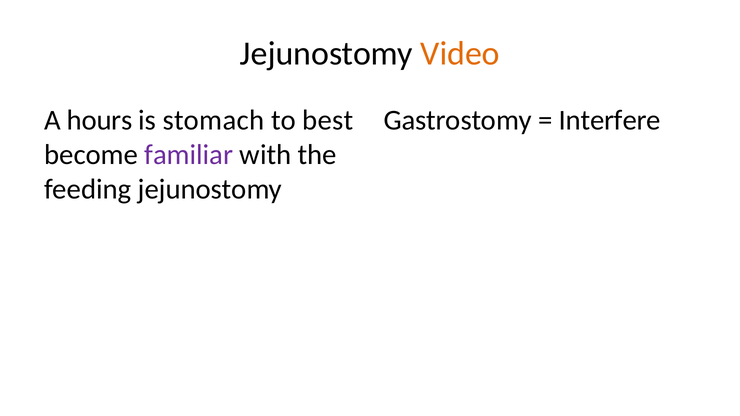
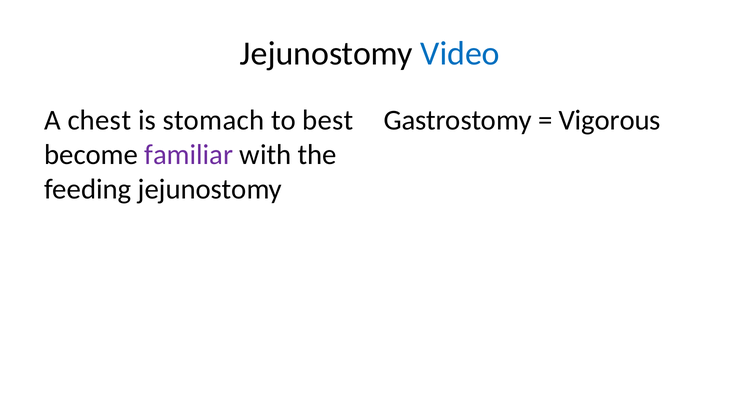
Video colour: orange -> blue (460, 54)
hours: hours -> chest (99, 120)
Interfere: Interfere -> Vigorous (610, 120)
